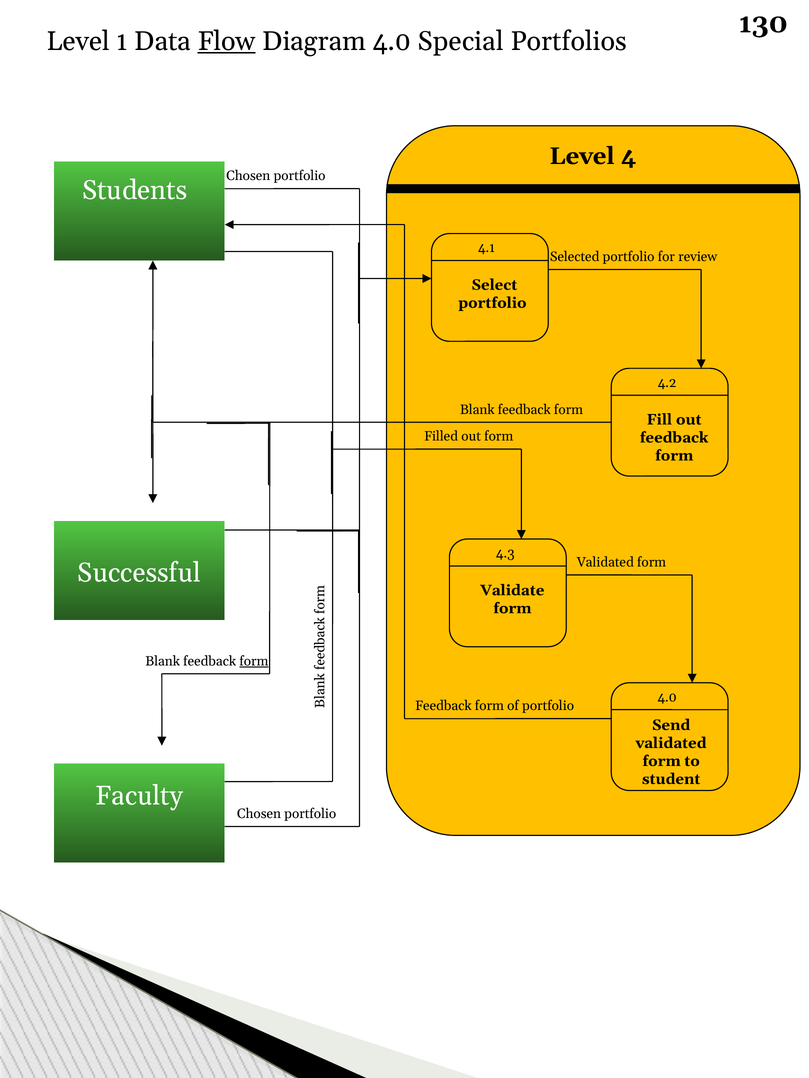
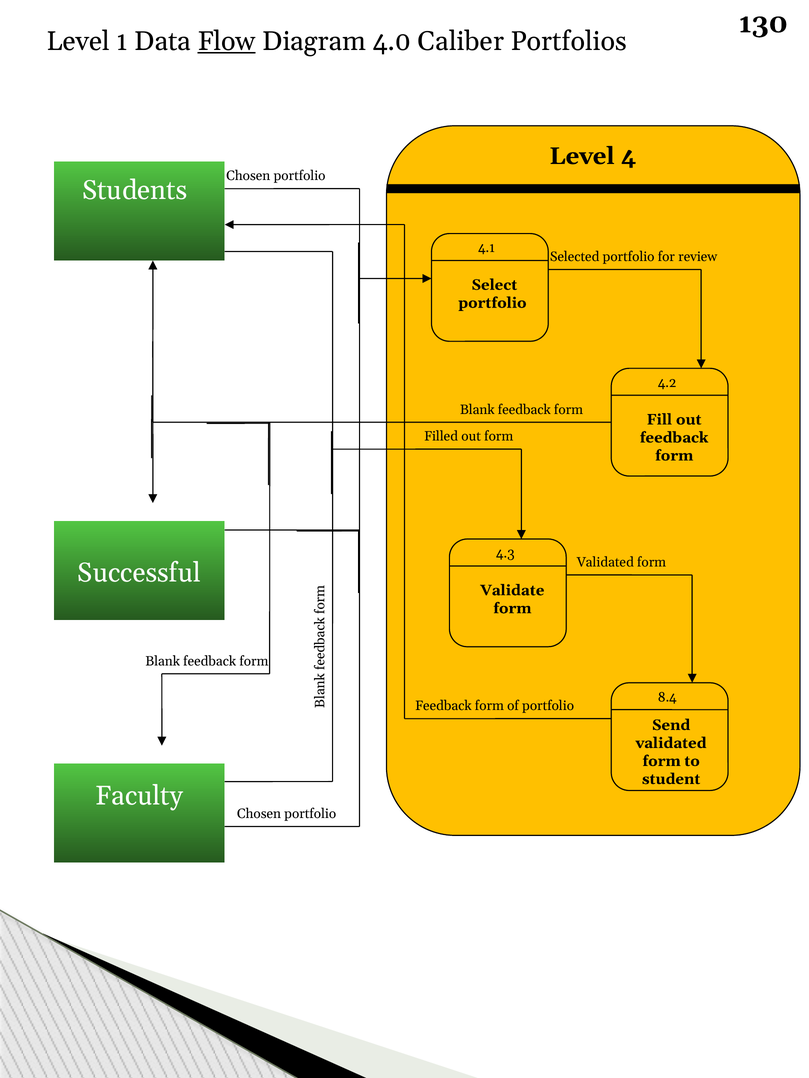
Special: Special -> Caliber (461, 41)
form underline: present -> none (254, 662)
4.0: 4.0 -> 8.4 (667, 697)
